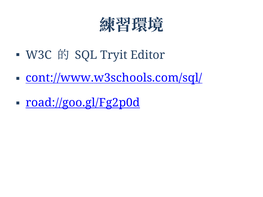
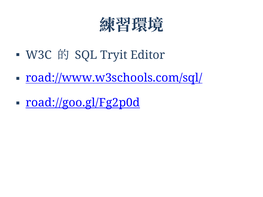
cont://www.w3schools.com/sql/: cont://www.w3schools.com/sql/ -> road://www.w3schools.com/sql/ (114, 78)
